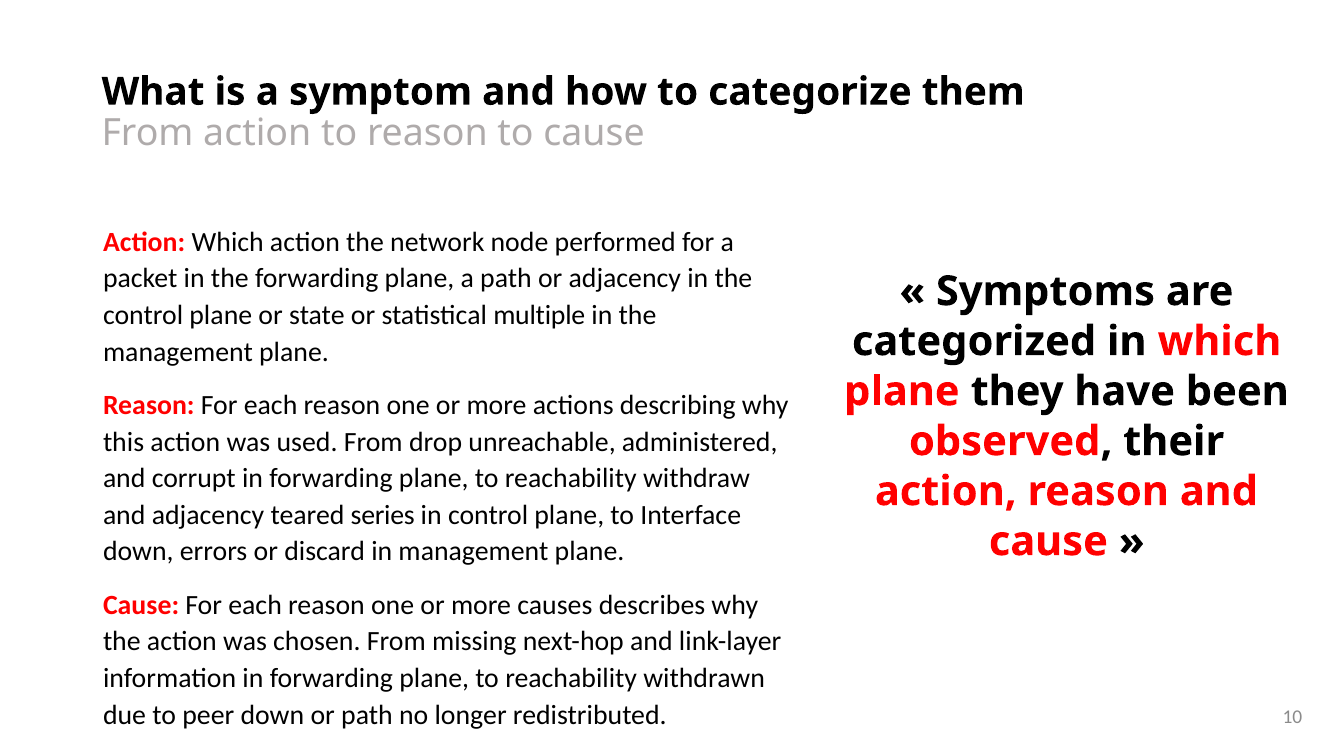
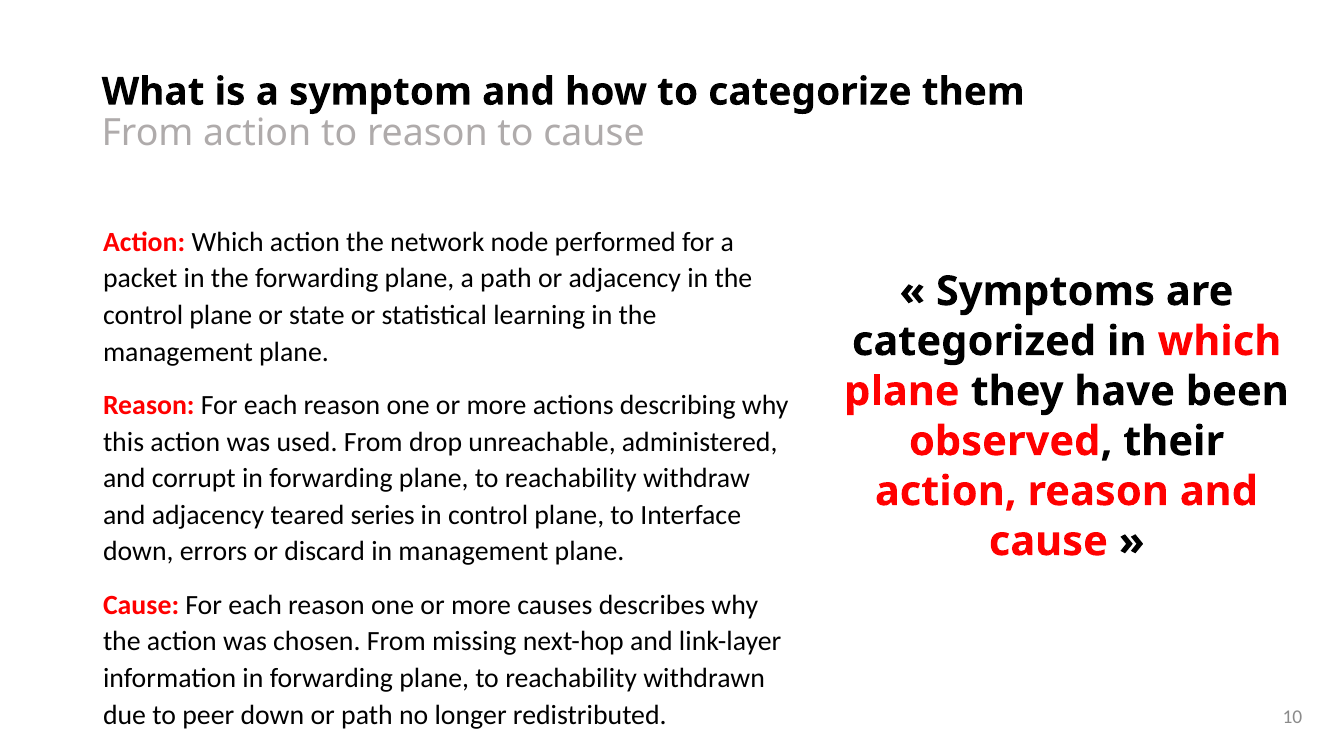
multiple: multiple -> learning (539, 315)
